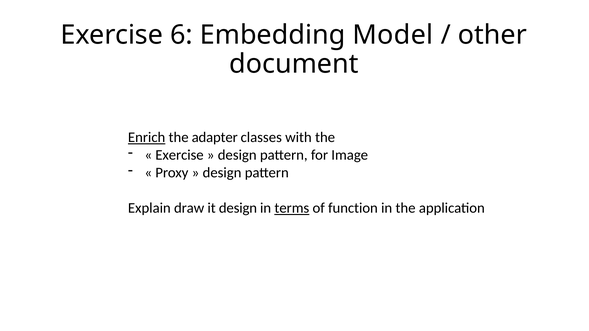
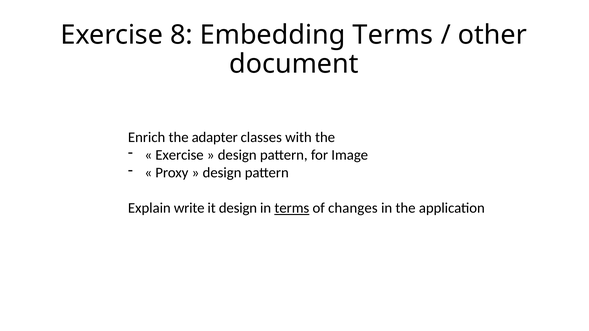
6: 6 -> 8 (182, 35)
Embedding Model: Model -> Terms (393, 35)
Enrich underline: present -> none (147, 138)
draw: draw -> write (189, 208)
function: function -> changes (353, 208)
